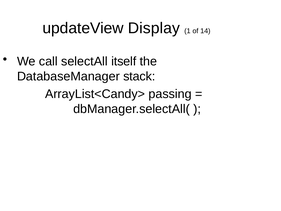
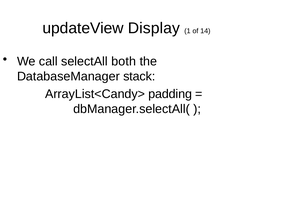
itself: itself -> both (124, 61)
passing: passing -> padding (170, 94)
